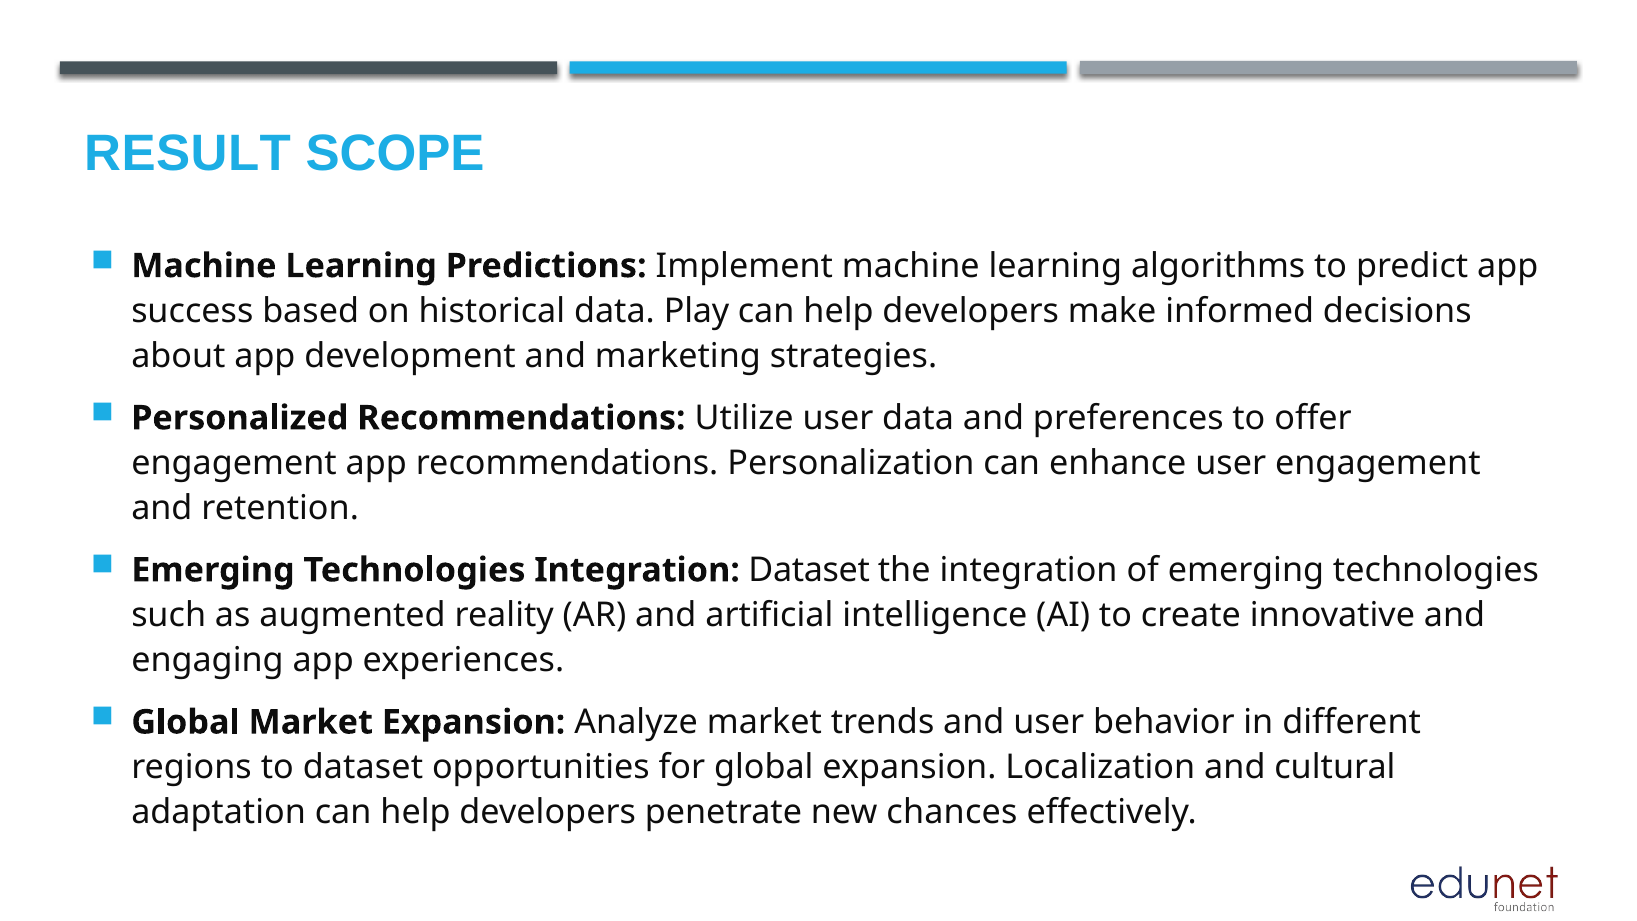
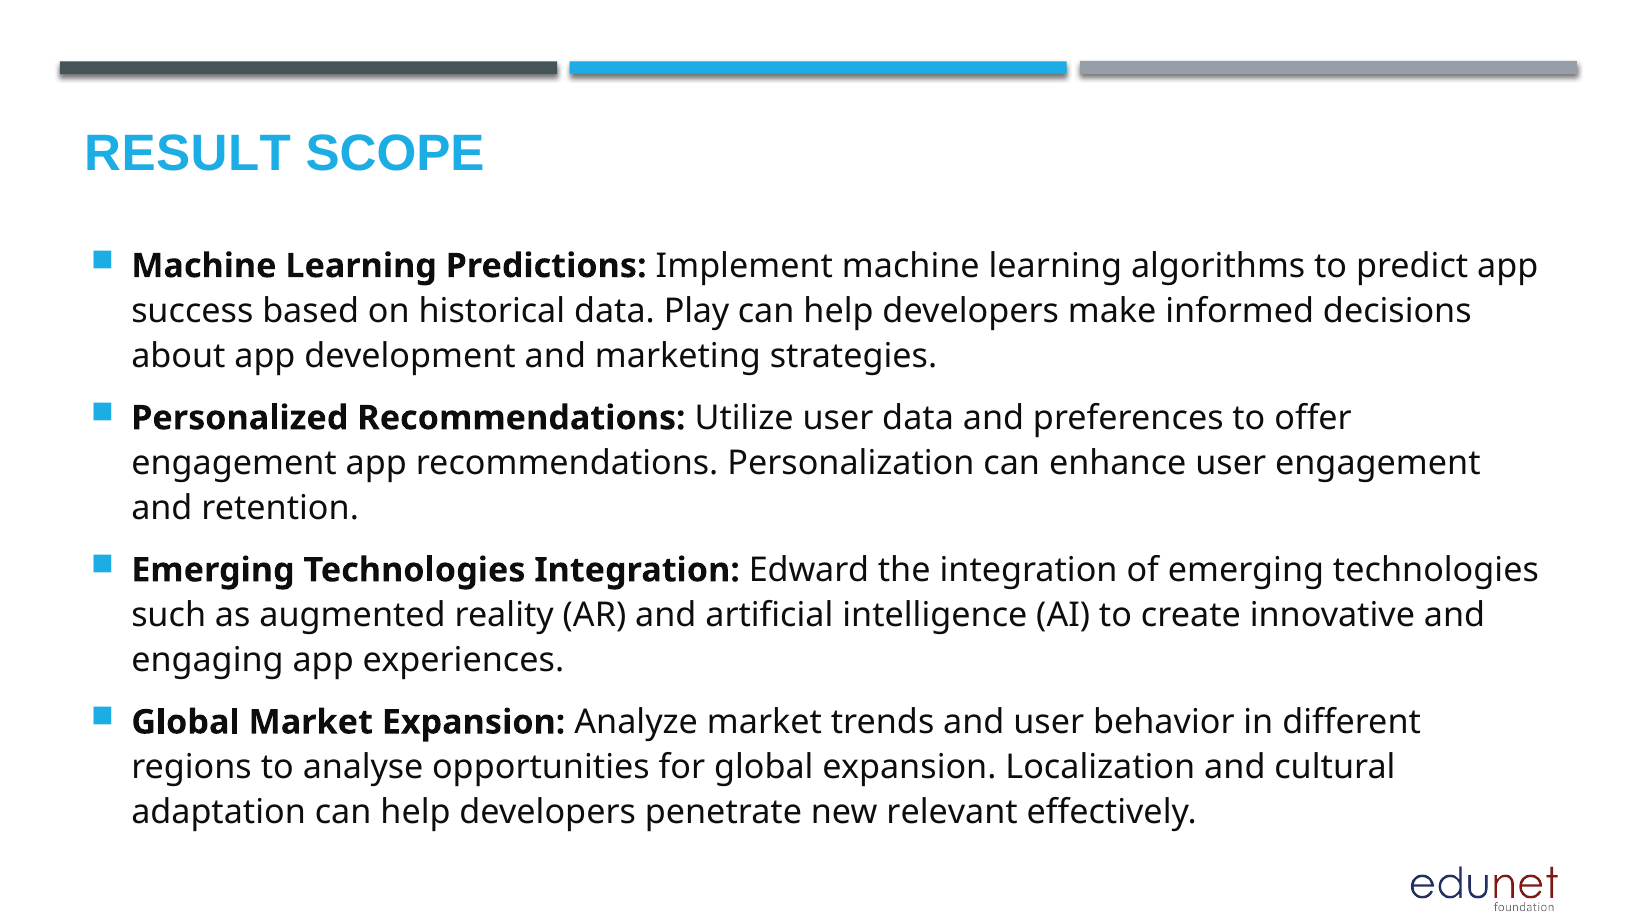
Integration Dataset: Dataset -> Edward (809, 570)
to dataset: dataset -> analyse (363, 767)
chances: chances -> relevant (952, 812)
